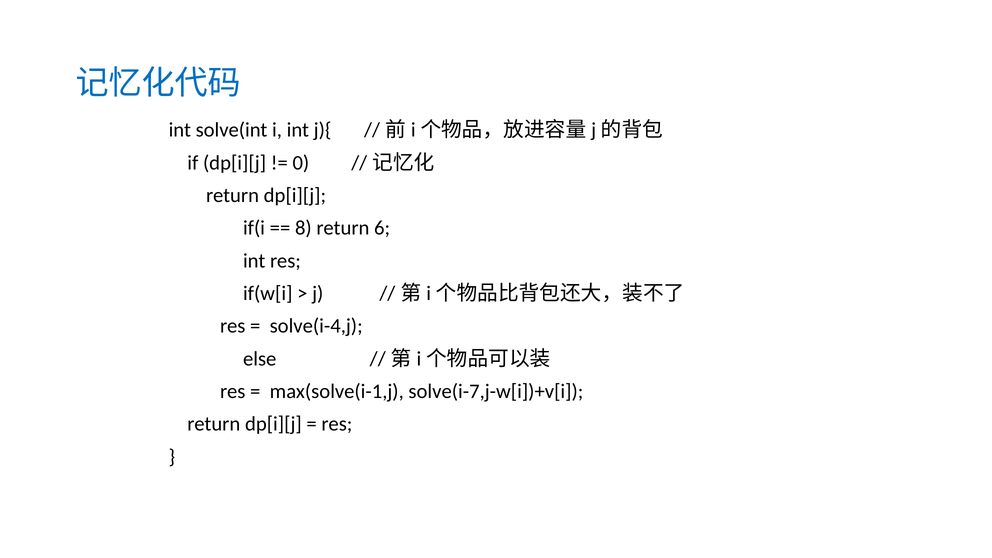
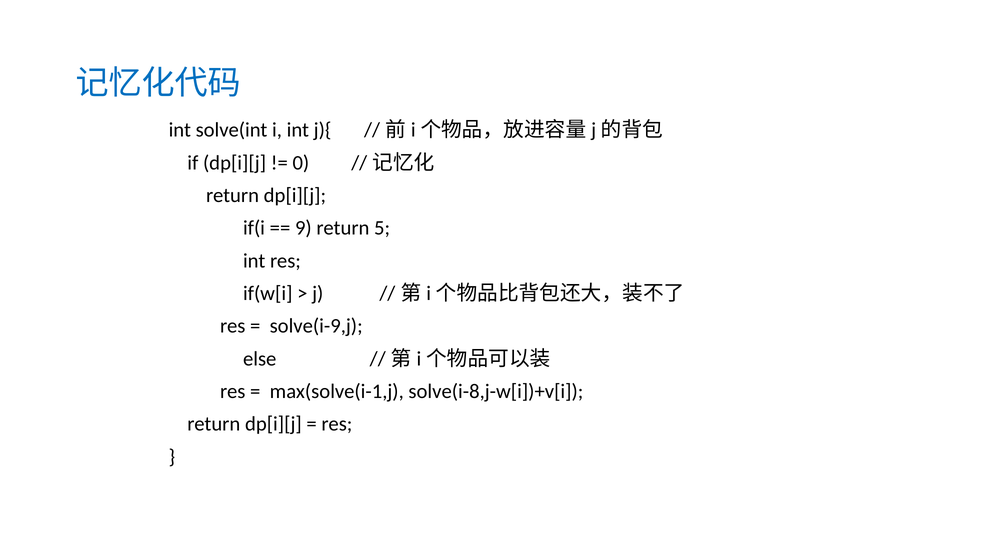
8: 8 -> 9 (303, 228)
6: 6 -> 5 (382, 228)
solve(i-4,j: solve(i-4,j -> solve(i-9,j (316, 326)
solve(i-7,j-w[i])+v[i: solve(i-7,j-w[i])+v[i -> solve(i-8,j-w[i])+v[i (496, 391)
